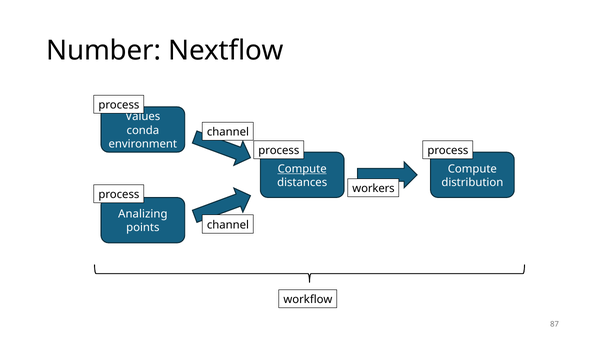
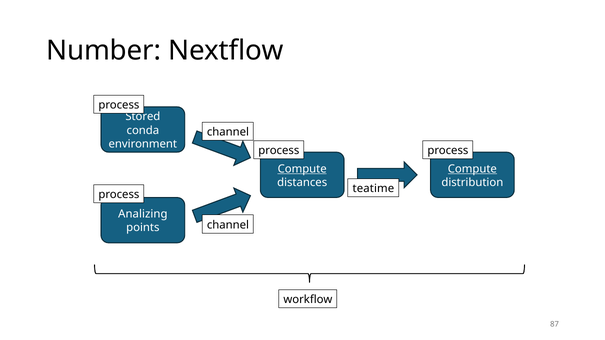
Values: Values -> Stored (143, 117)
Compute underline: none -> present (472, 169)
workers: workers -> teatime (373, 189)
